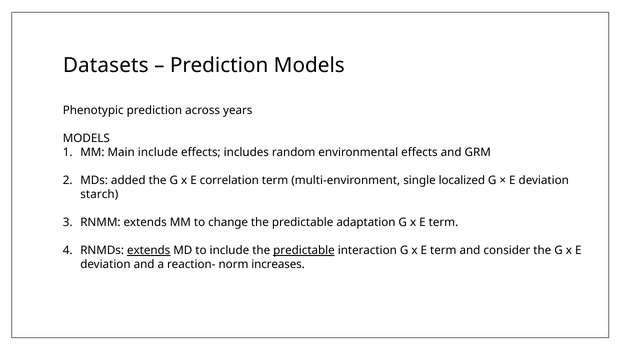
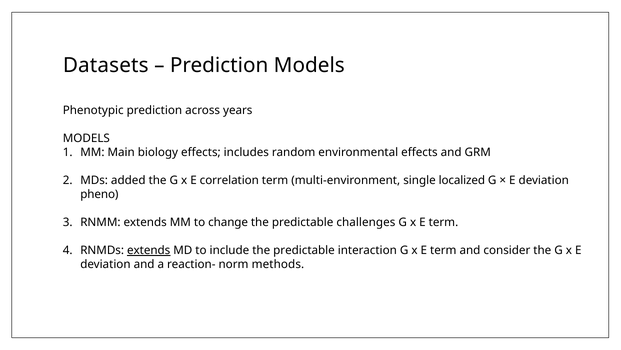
Main include: include -> biology (158, 152)
starch: starch -> pheno (99, 194)
adaptation: adaptation -> challenges (366, 222)
predictable underline: present -> none (304, 250)
increases: increases -> methods (278, 264)
